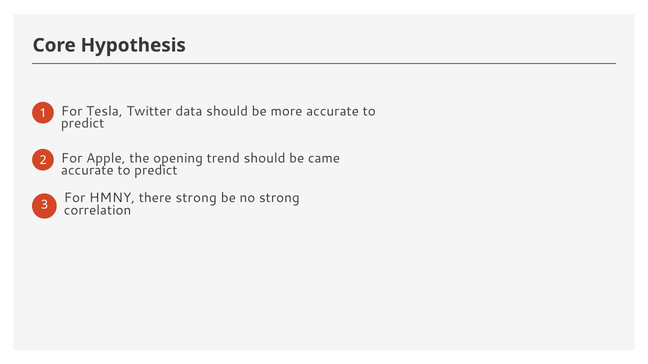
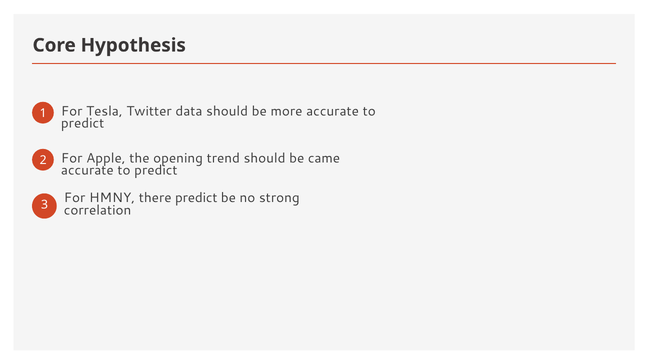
there strong: strong -> predict (196, 198)
